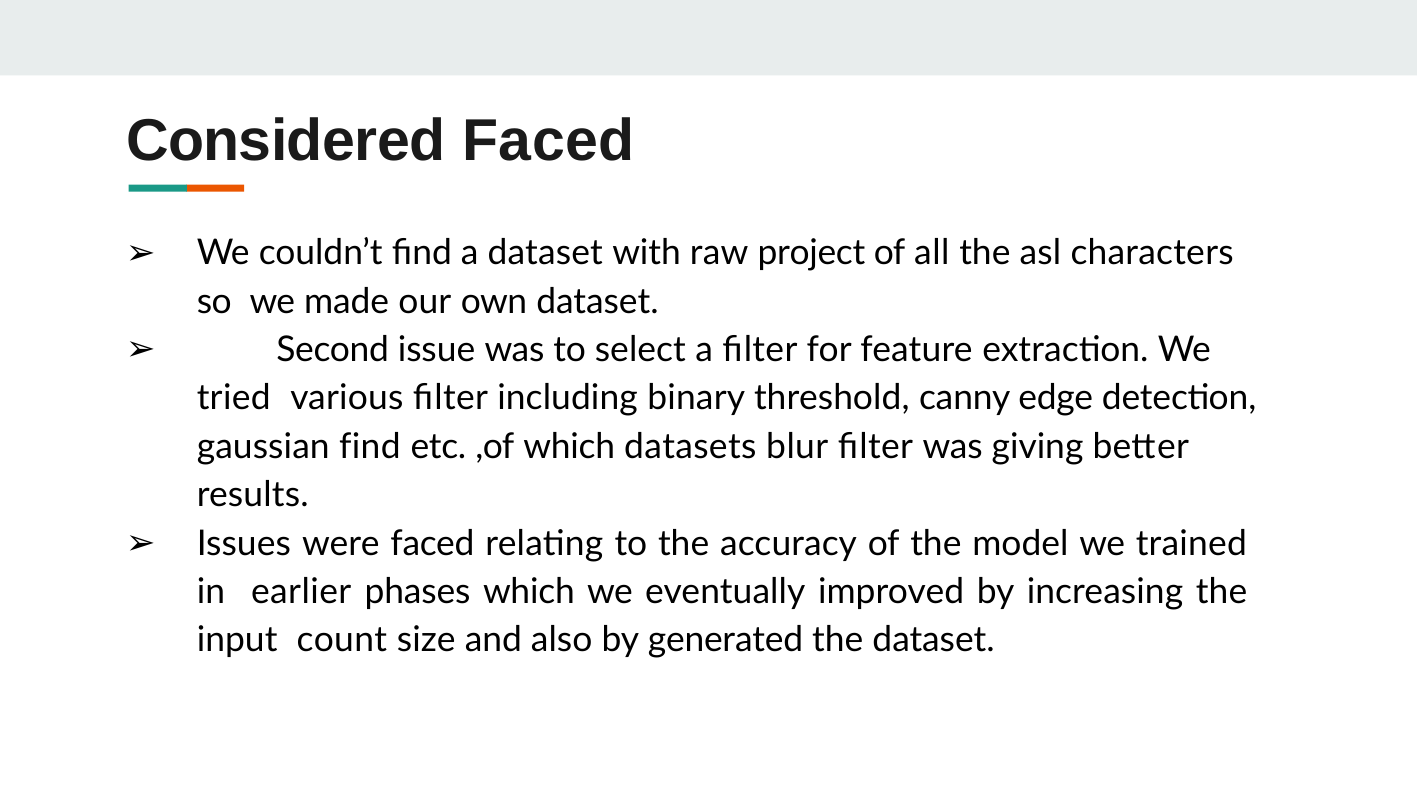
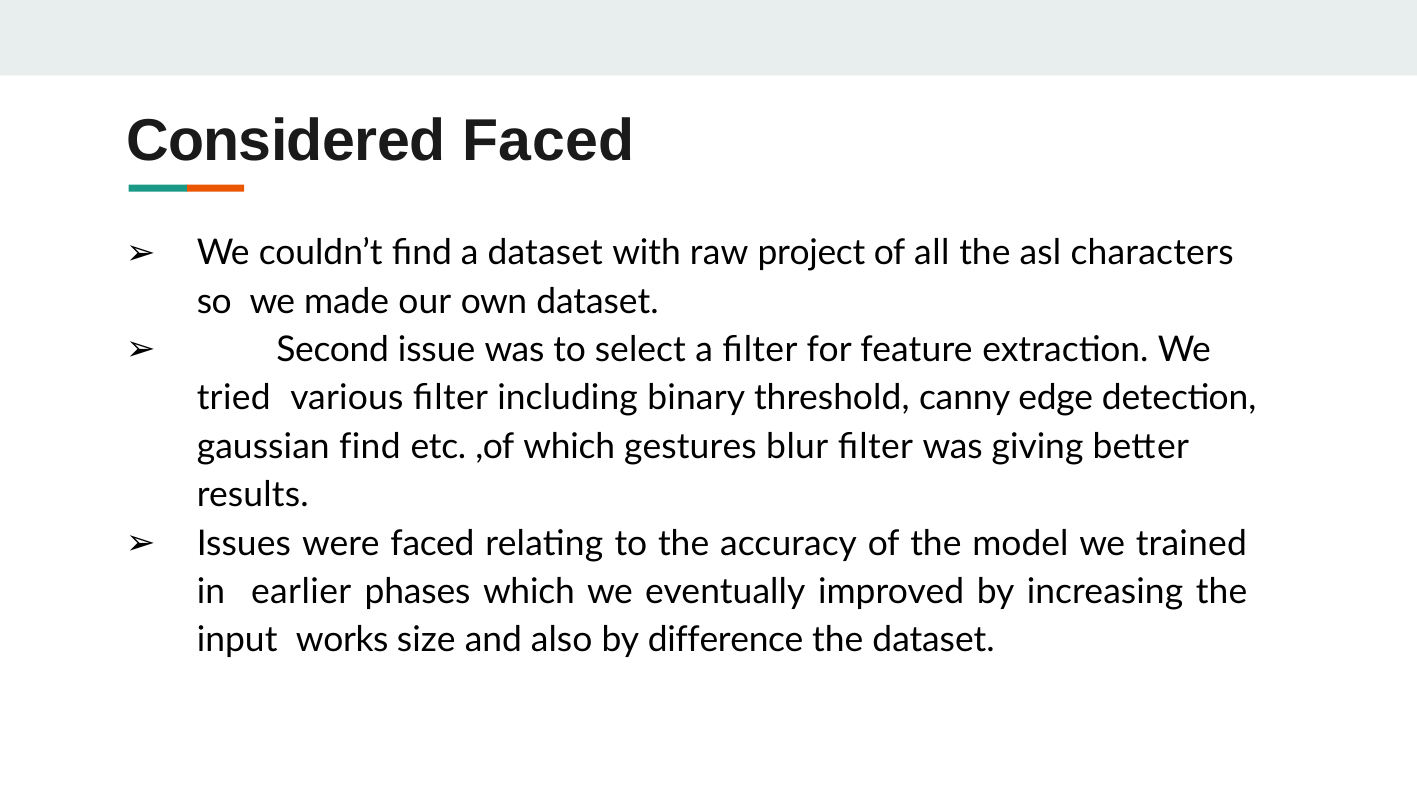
datasets: datasets -> gestures (690, 447)
count: count -> works (342, 640)
generated: generated -> difference (726, 640)
